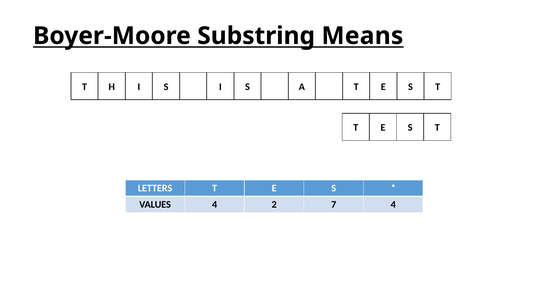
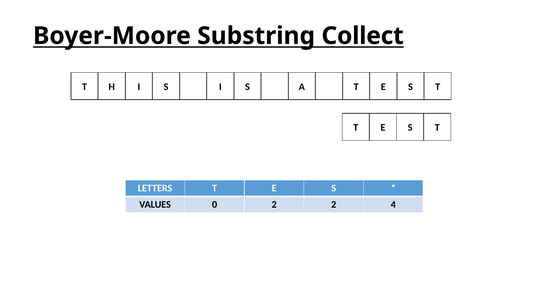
Means: Means -> Collect (363, 36)
VALUES 4: 4 -> 0 (215, 204)
2 7: 7 -> 2 (334, 204)
